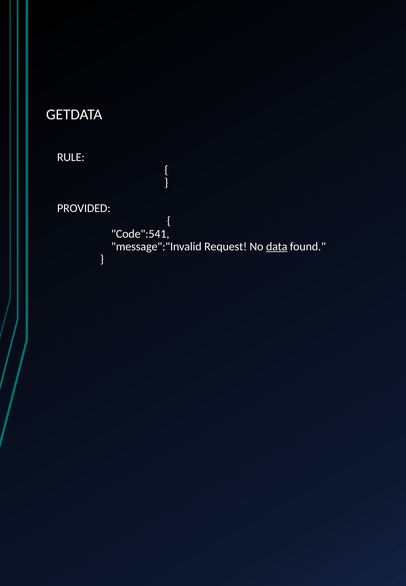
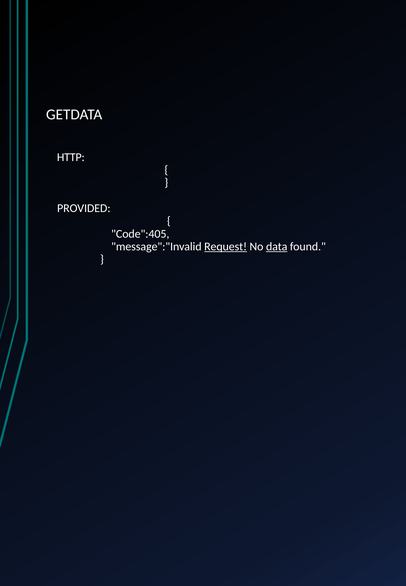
RULE: RULE -> HTTP (71, 157)
Code":541: Code":541 -> Code":405 (140, 234)
Request underline: none -> present (226, 247)
